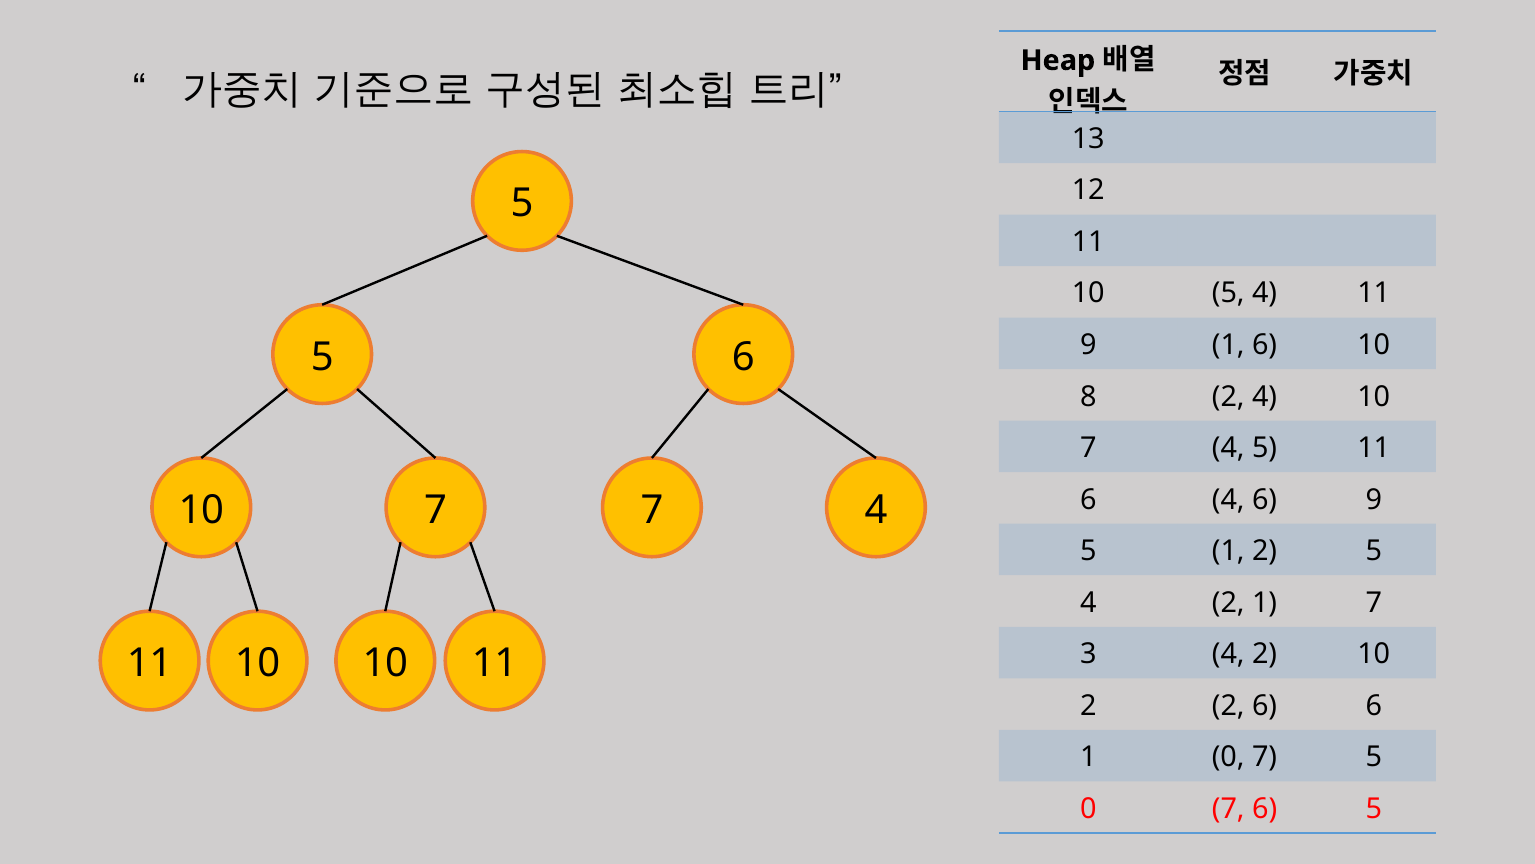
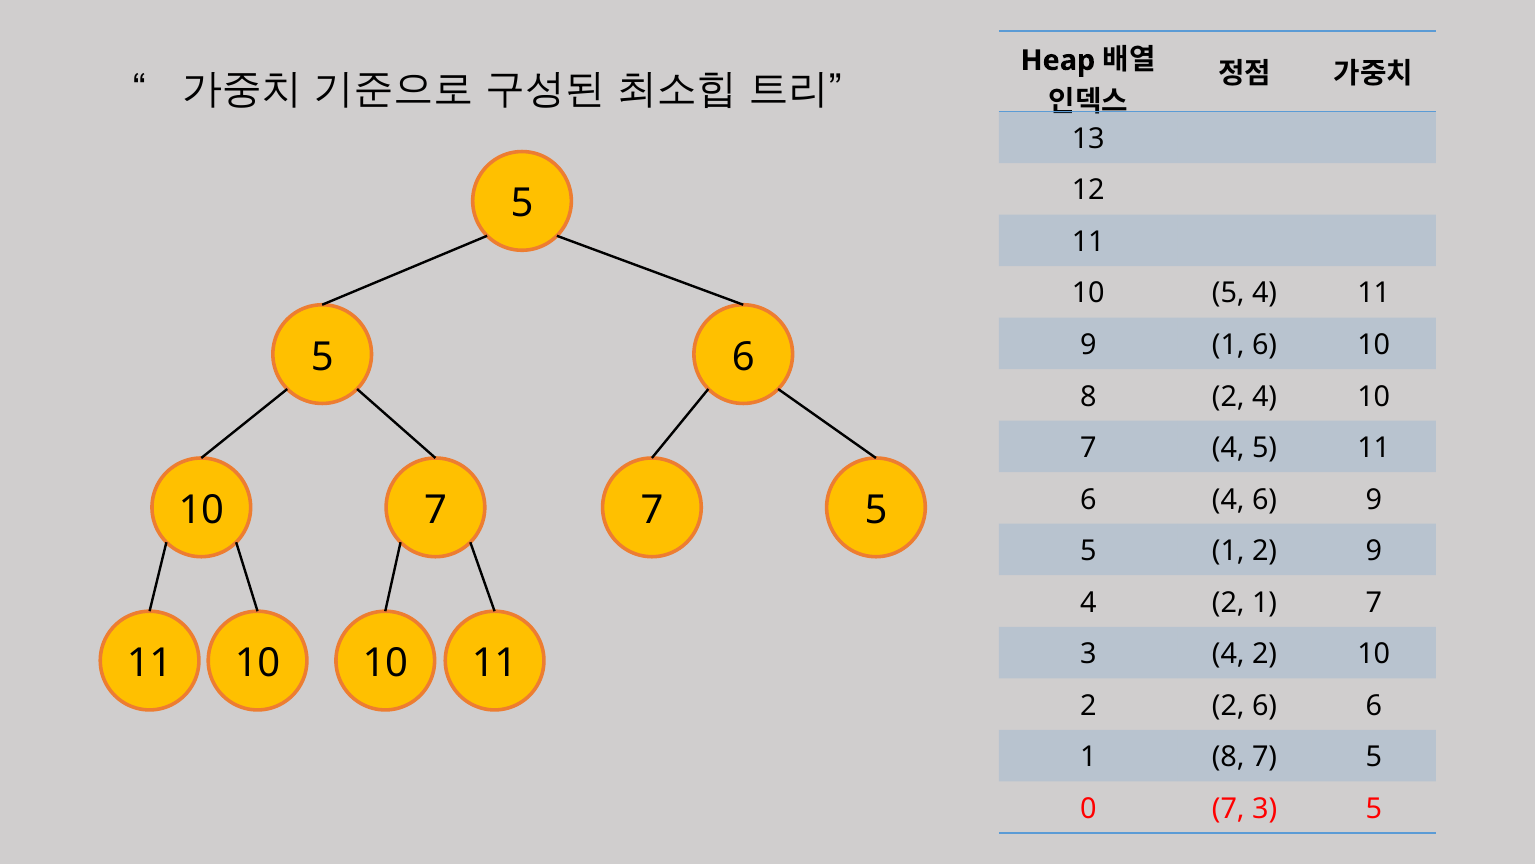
7 7 4: 4 -> 5 (876, 510)
2 5: 5 -> 9 (1374, 551)
1 0: 0 -> 8 (1228, 757)
0 7 6: 6 -> 3 (1265, 808)
